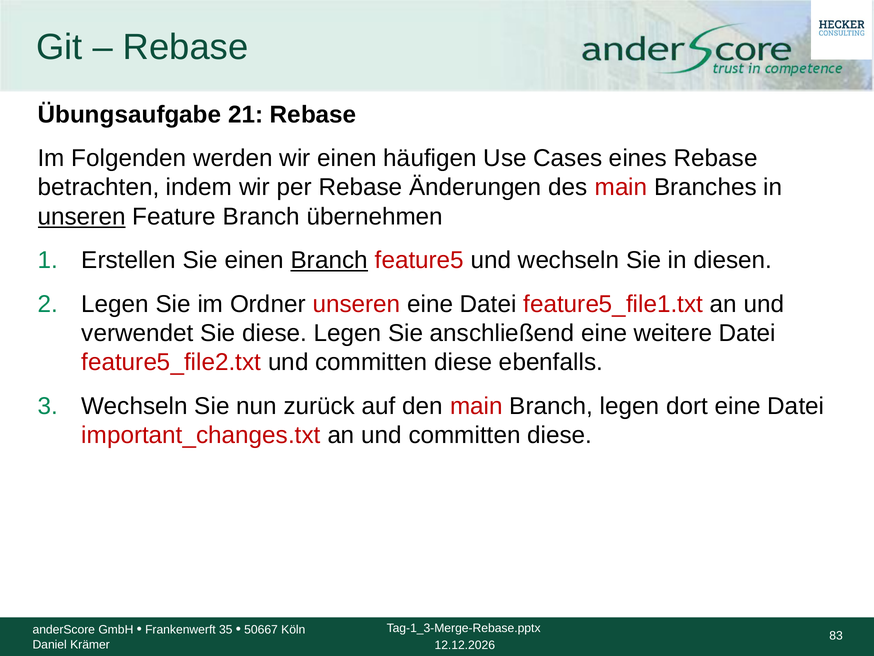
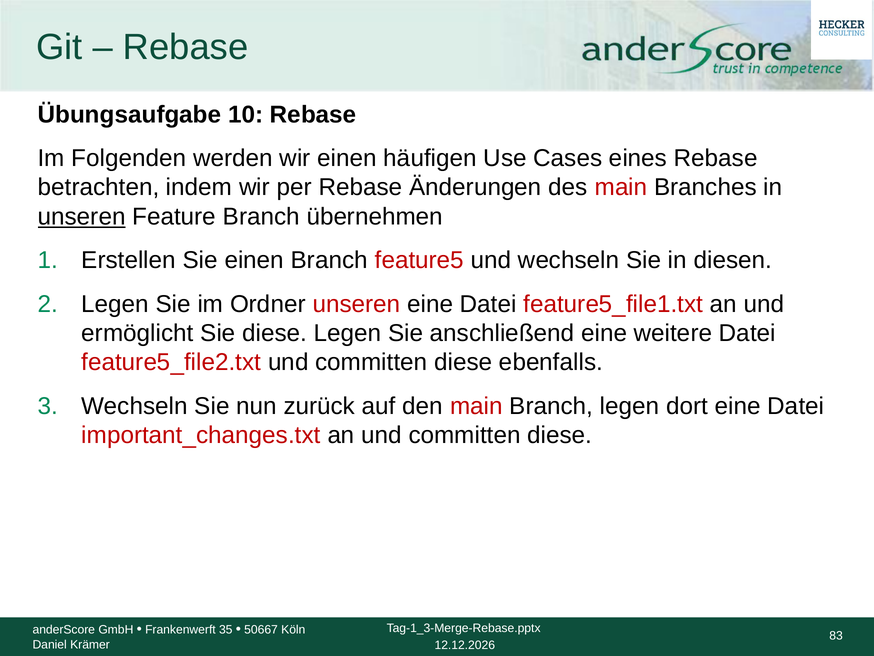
21: 21 -> 10 (246, 114)
Branch underline: present -> none (329, 260)
verwendet: verwendet -> ermöglicht (138, 333)
